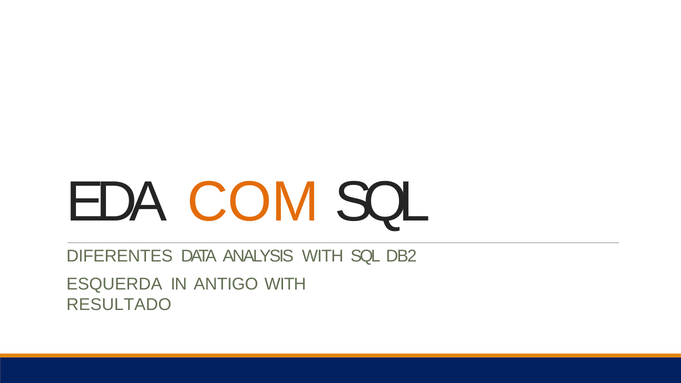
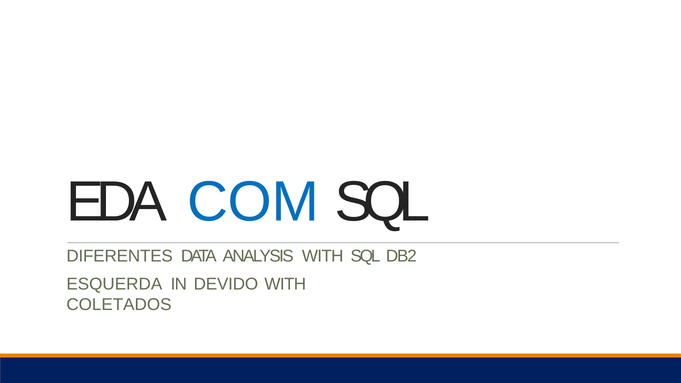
COM colour: orange -> blue (253, 202)
ANTIGO: ANTIGO -> DEVIDO (226, 284)
RESULTADO: RESULTADO -> COLETADOS (119, 305)
